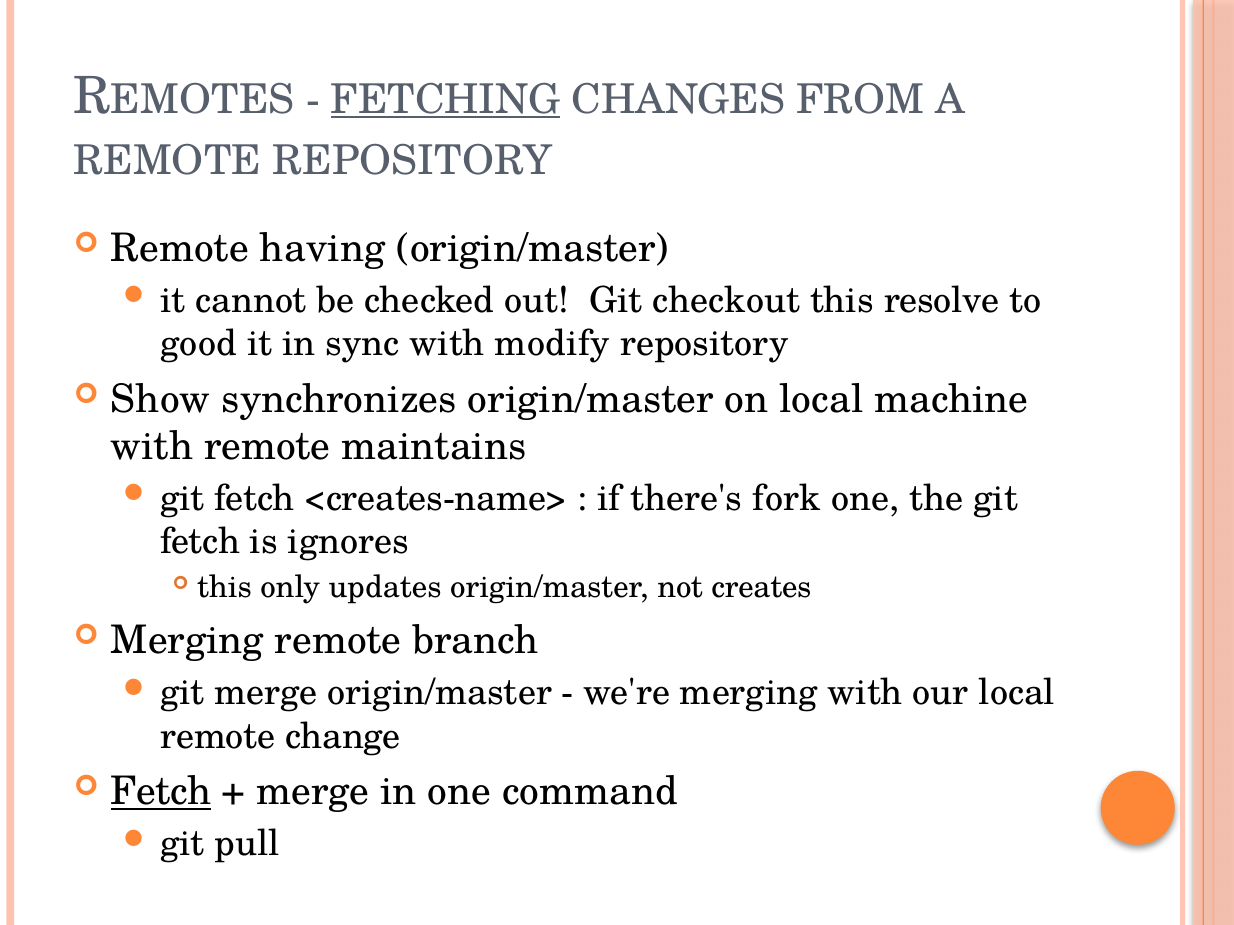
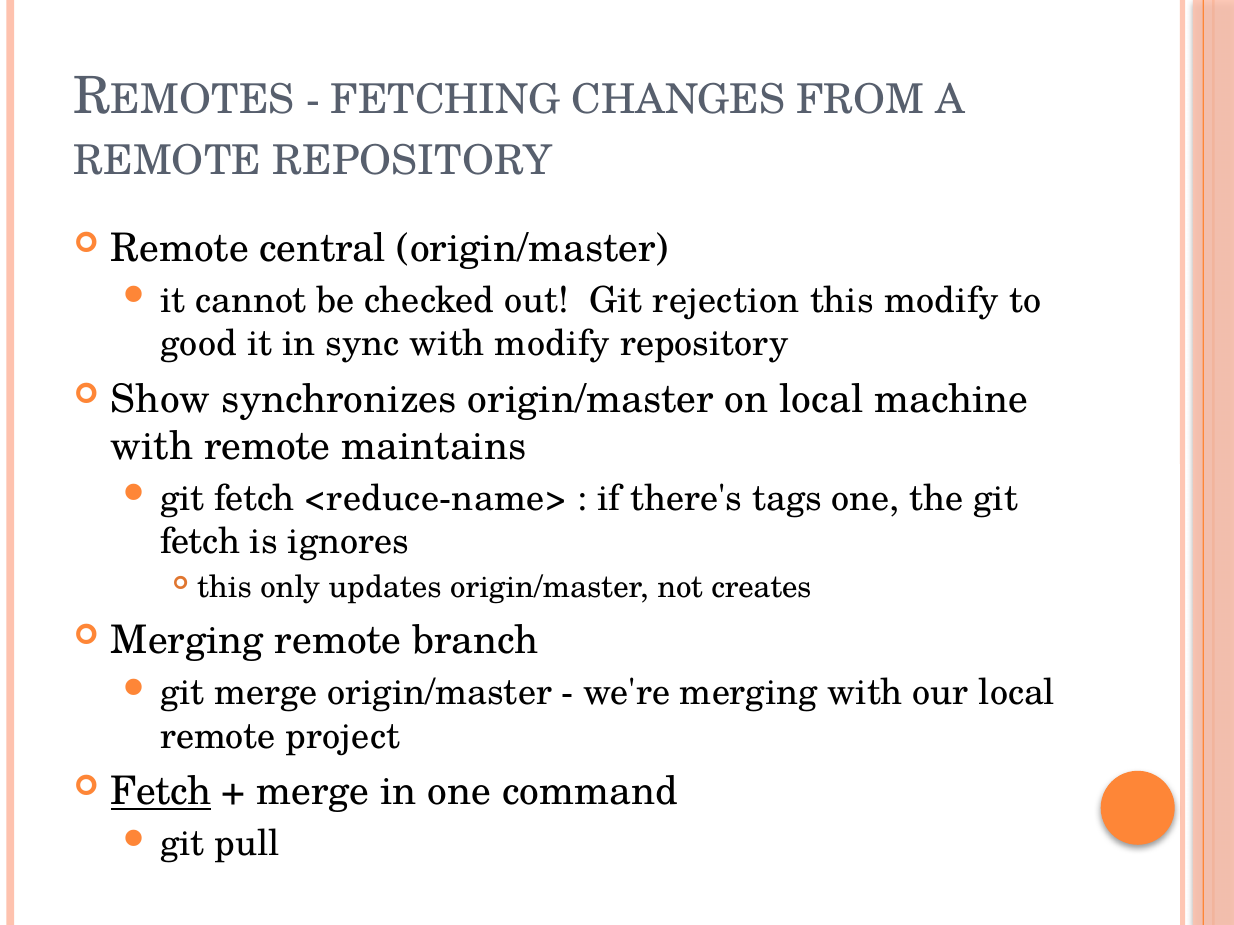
FETCHING underline: present -> none (446, 100)
having: having -> central (323, 248)
checkout: checkout -> rejection (726, 301)
this resolve: resolve -> modify (941, 301)
<creates-name>: <creates-name> -> <reduce-name> (436, 499)
fork: fork -> tags (787, 499)
change: change -> project (343, 737)
